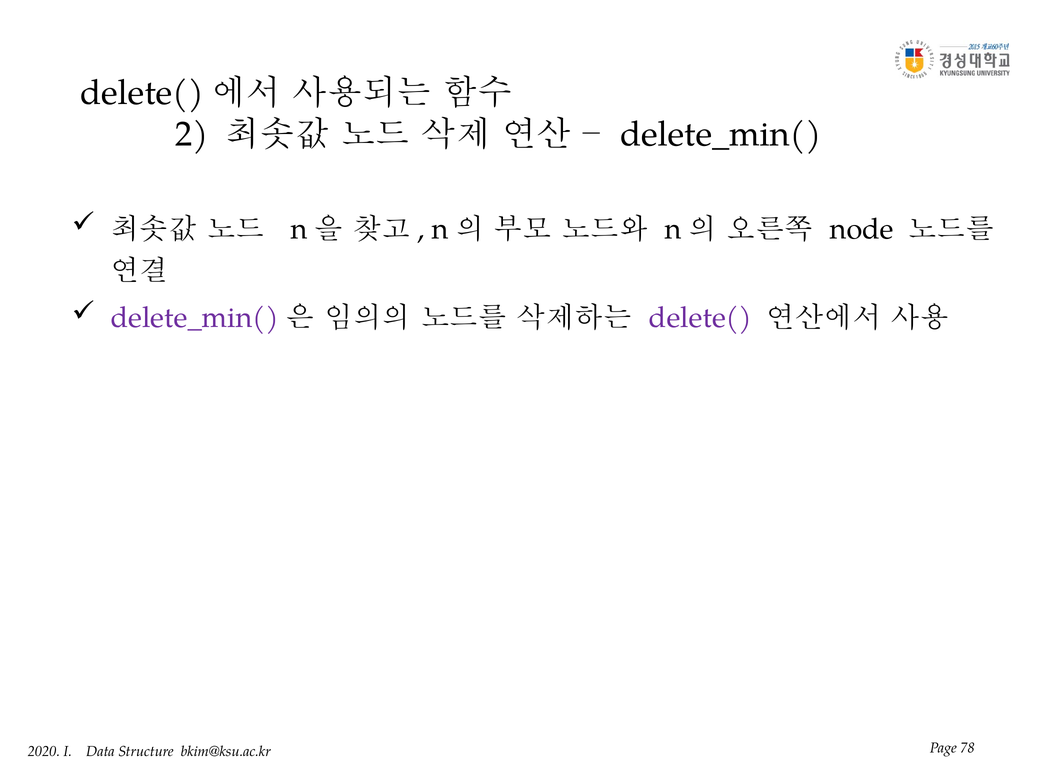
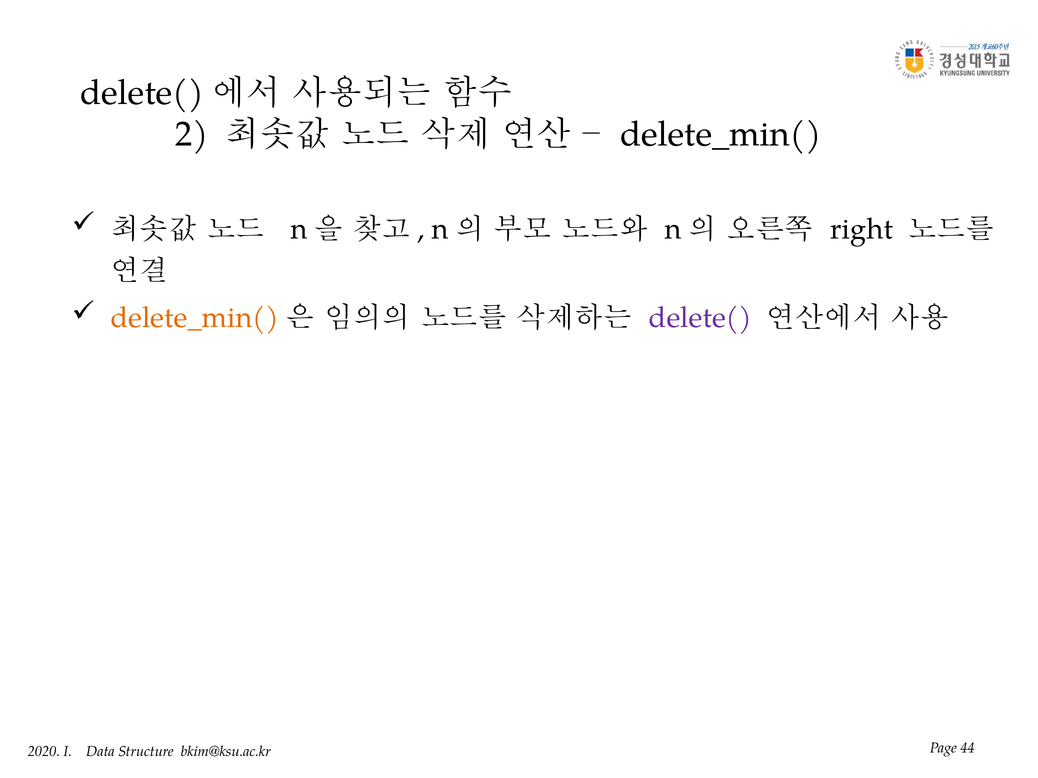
node: node -> right (862, 229)
delete_min( colour: purple -> orange (195, 318)
78: 78 -> 44 (967, 748)
